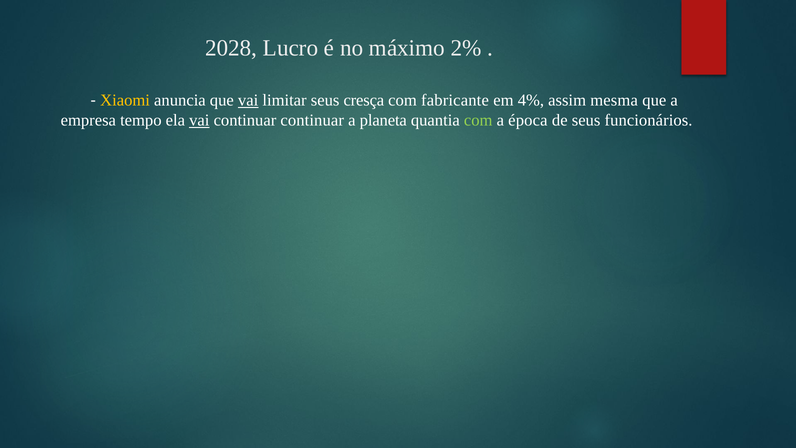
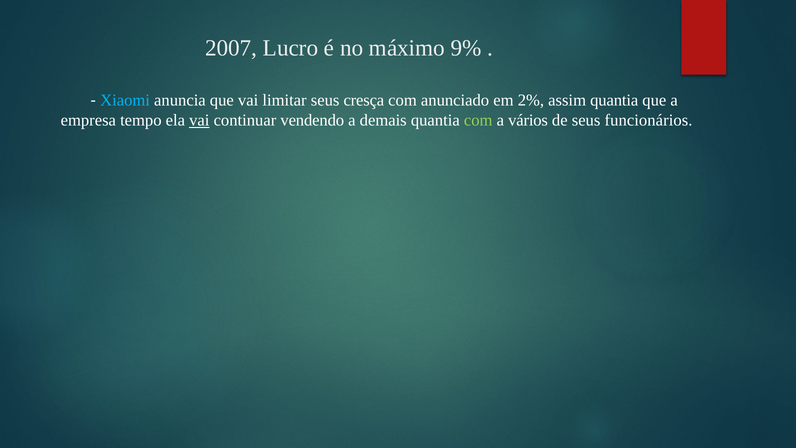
2028: 2028 -> 2007 (231, 48)
2%: 2% -> 9% (466, 48)
Xiaomi colour: yellow -> light blue (125, 100)
vai underline: present -> none (248, 100)
fabricante: fabricante -> anunciado (455, 100)
4%: 4% -> 2% (531, 100)
assim mesma: mesma -> quantia (614, 100)
continuar continuar: continuar -> vendendo (312, 120)
planeta: planeta -> demais (383, 120)
época: época -> vários (528, 120)
